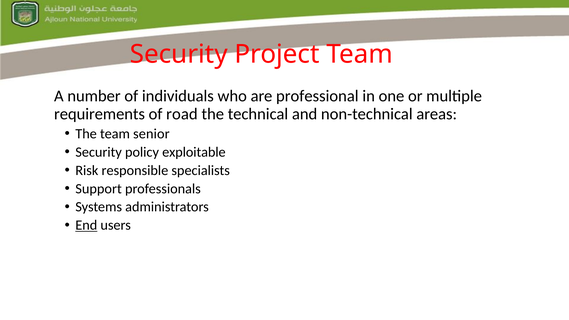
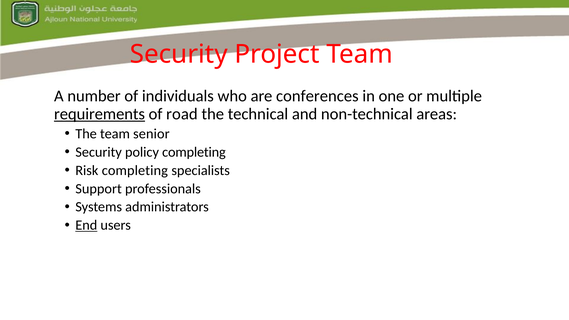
professional: professional -> conferences (317, 96)
requirements underline: none -> present (99, 114)
policy exploitable: exploitable -> completing (194, 152)
Risk responsible: responsible -> completing (135, 170)
